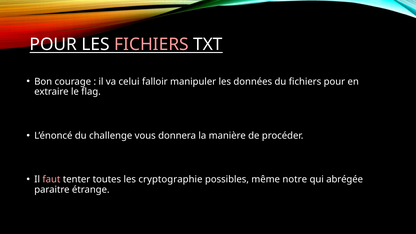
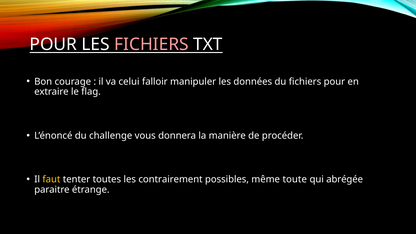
faut colour: pink -> yellow (51, 180)
cryptographie: cryptographie -> contrairement (171, 180)
notre: notre -> toute (295, 180)
